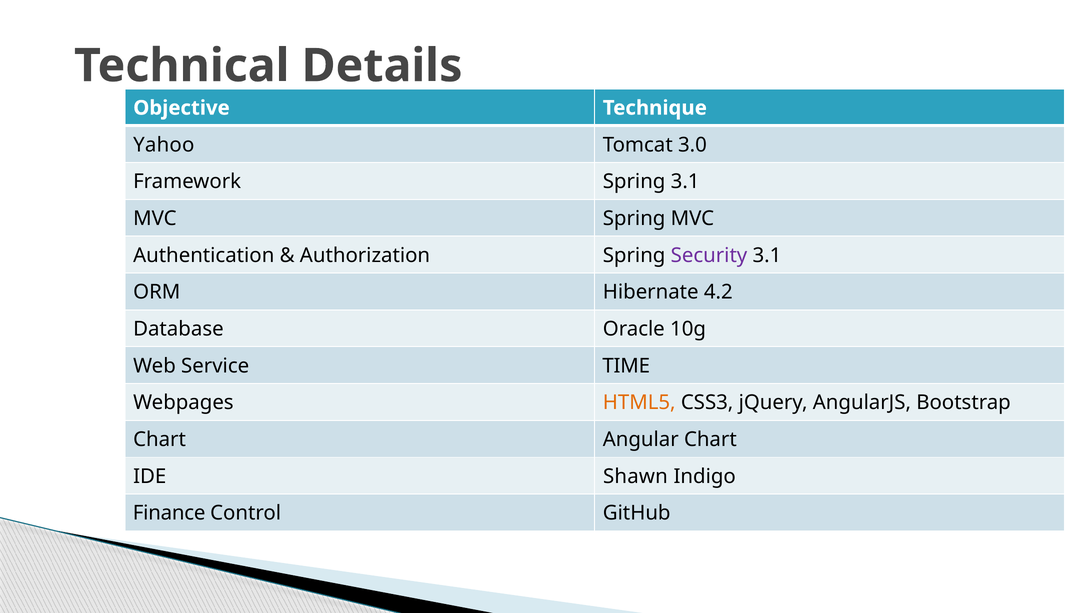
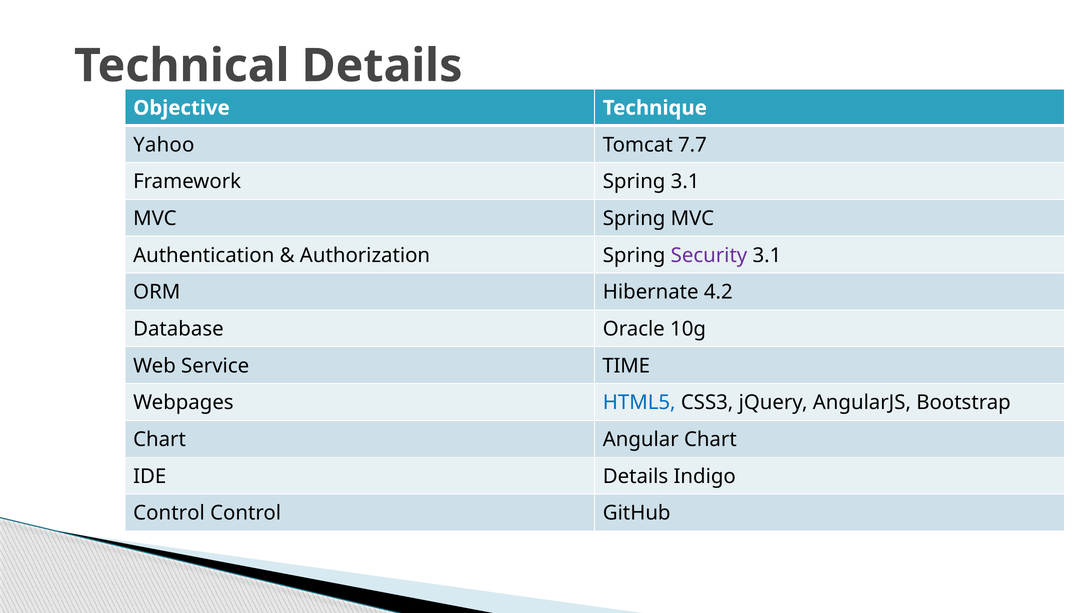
3.0: 3.0 -> 7.7 (692, 145)
HTML5 colour: orange -> blue (639, 402)
IDE Shawn: Shawn -> Details (636, 476)
Finance: Finance -> Control (169, 513)
